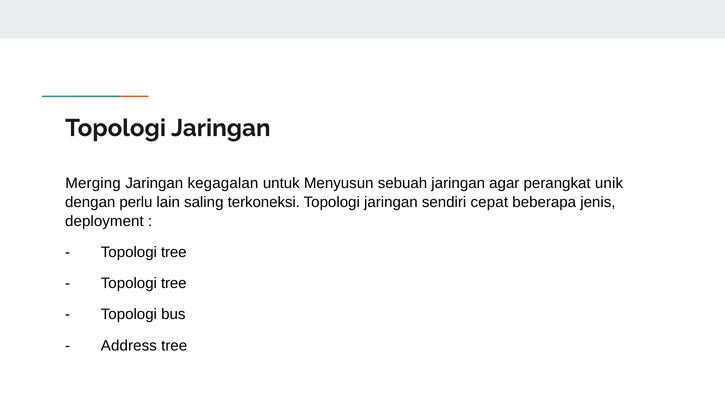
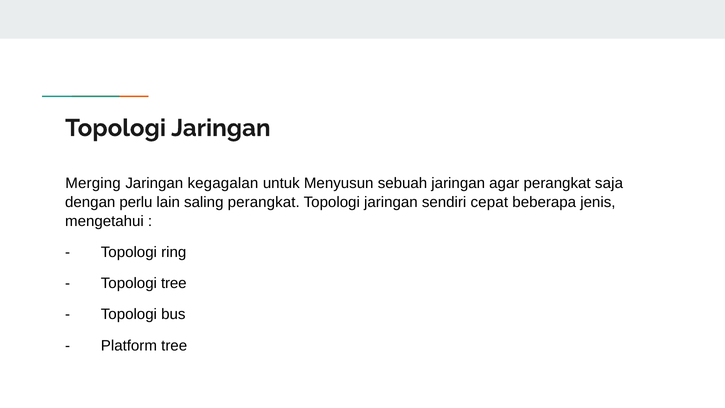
unik: unik -> saja (609, 183)
saling terkoneksi: terkoneksi -> perangkat (264, 202)
deployment: deployment -> mengetahui (104, 221)
tree: tree -> ring (174, 252)
Address: Address -> Platform (129, 345)
